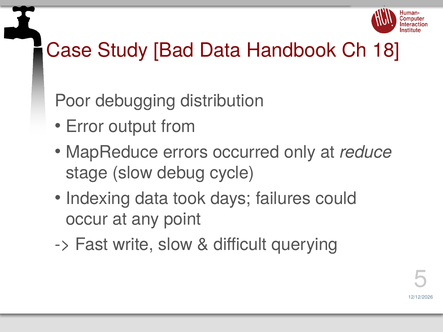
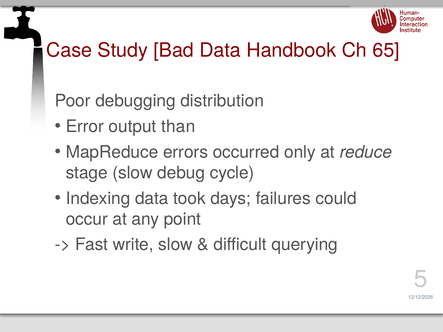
18: 18 -> 65 (386, 50)
from: from -> than (178, 127)
